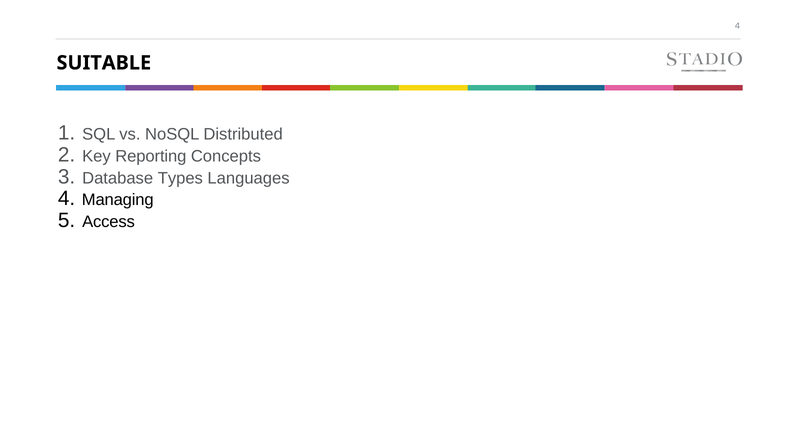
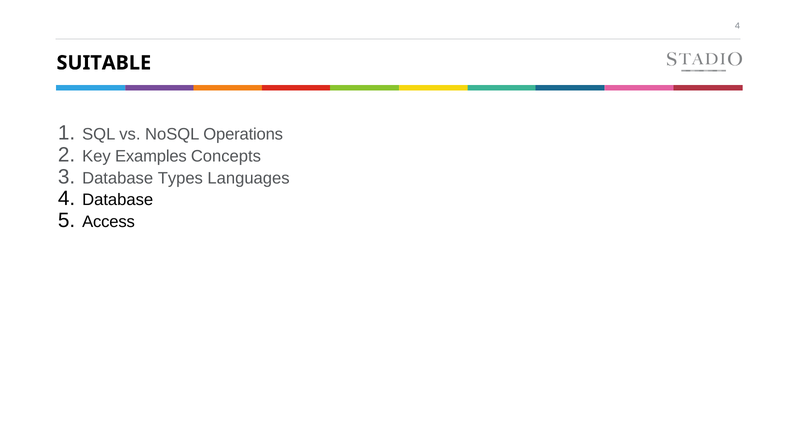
Distributed: Distributed -> Operations (243, 134)
Reporting: Reporting -> Examples (151, 156)
Managing: Managing -> Database (118, 200)
